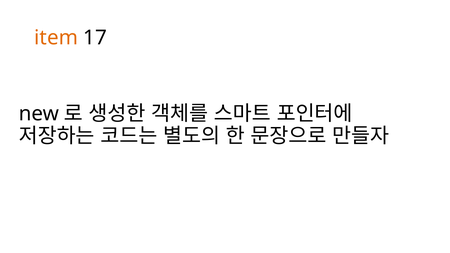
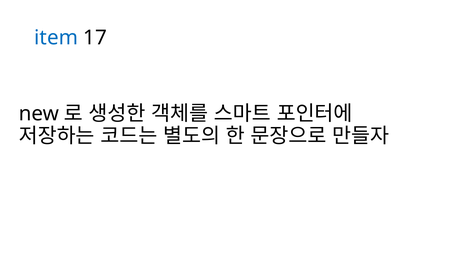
item colour: orange -> blue (56, 38)
